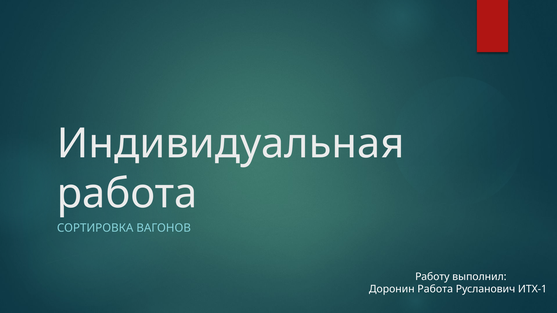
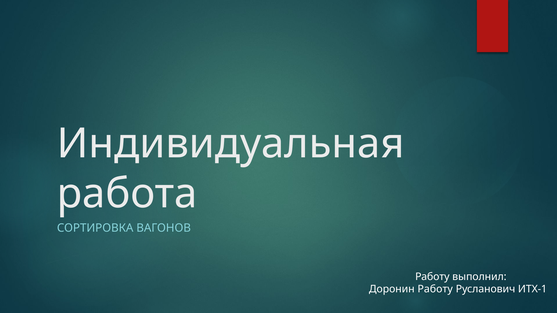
Доронин Работа: Работа -> Работу (435, 289)
